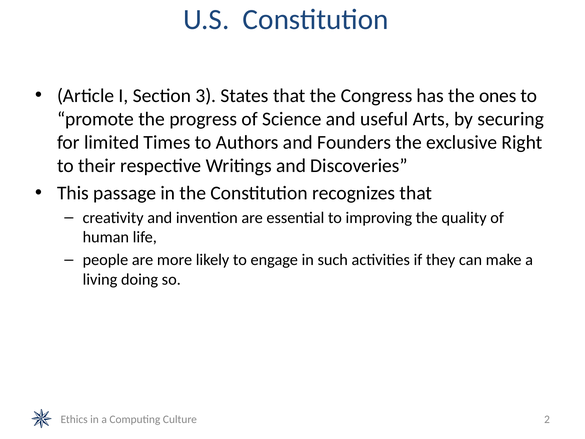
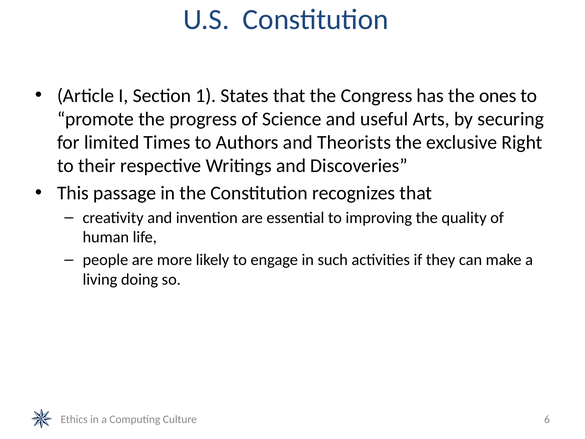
3: 3 -> 1 (206, 96)
Founders: Founders -> Theorists (354, 142)
2: 2 -> 6 (547, 419)
